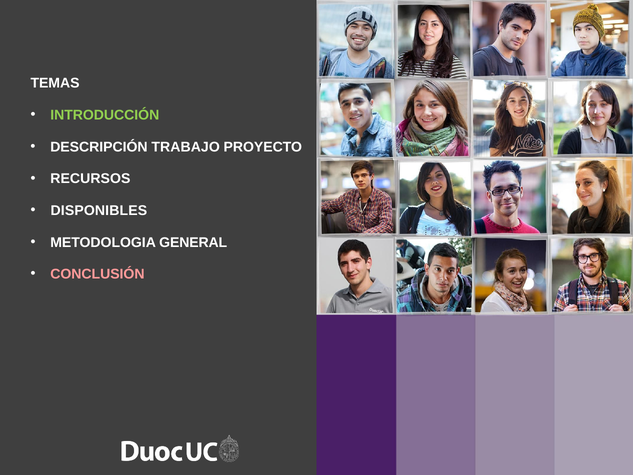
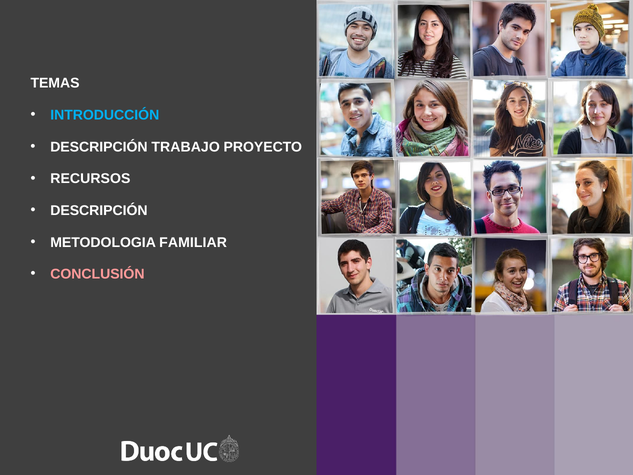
INTRODUCCIÓN colour: light green -> light blue (105, 115)
DISPONIBLES: DISPONIBLES -> DESCRIPCIÓN (99, 210)
GENERAL: GENERAL -> FAMILIAR (193, 242)
